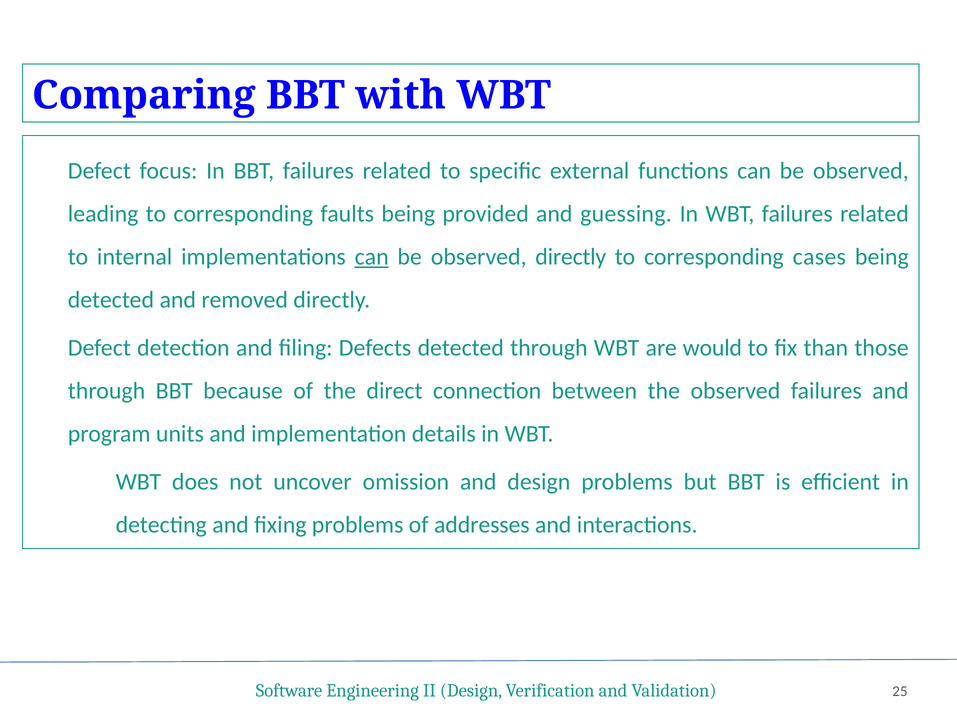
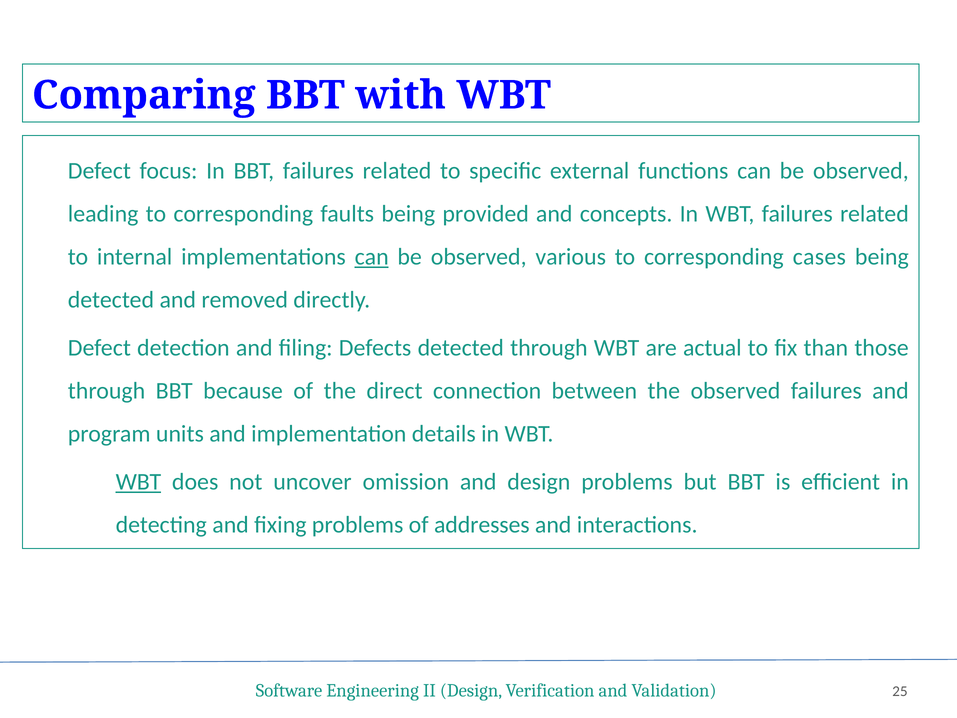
guessing: guessing -> concepts (626, 214)
observed directly: directly -> various (571, 257)
would: would -> actual (712, 348)
WBT underline: none -> present (138, 482)
